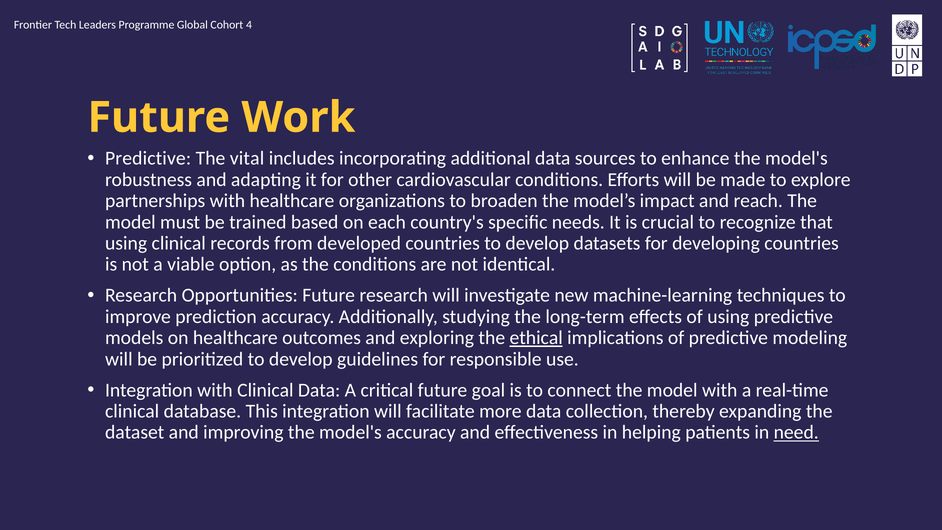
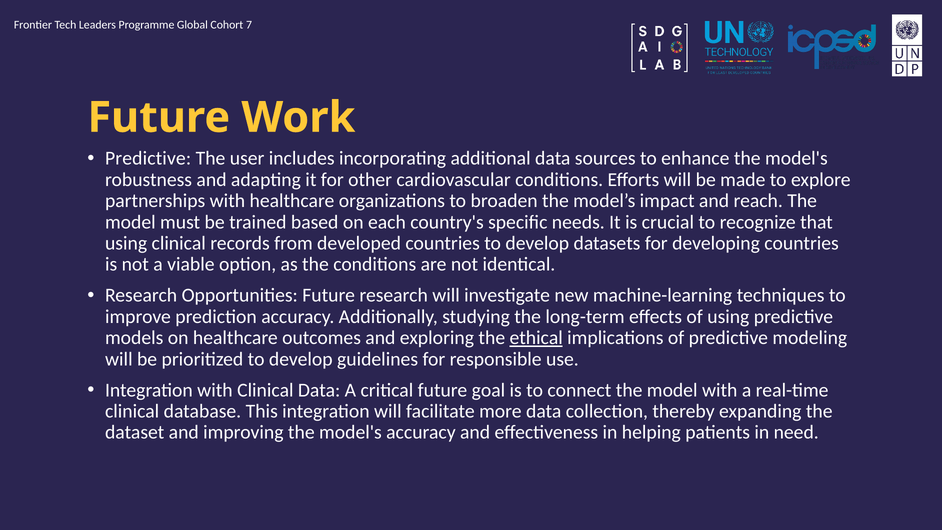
4: 4 -> 7 (249, 25)
vital: vital -> user (247, 158)
need underline: present -> none (796, 432)
